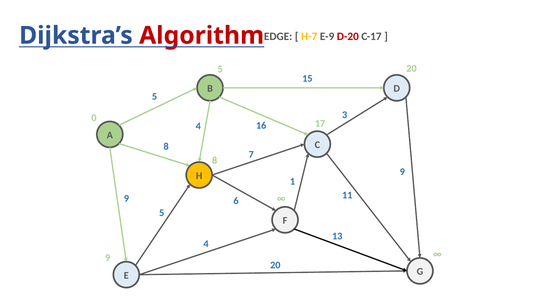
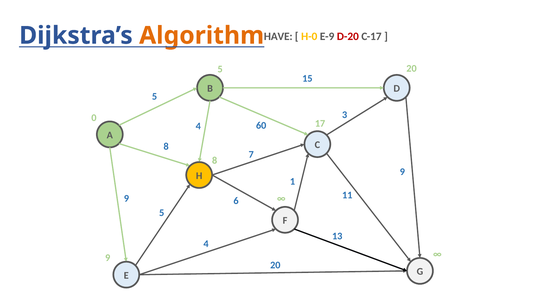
Algorithm colour: red -> orange (202, 36)
EDGE: EDGE -> HAVE (278, 36)
H-7: H-7 -> H-0 (309, 36)
16: 16 -> 60 (261, 126)
